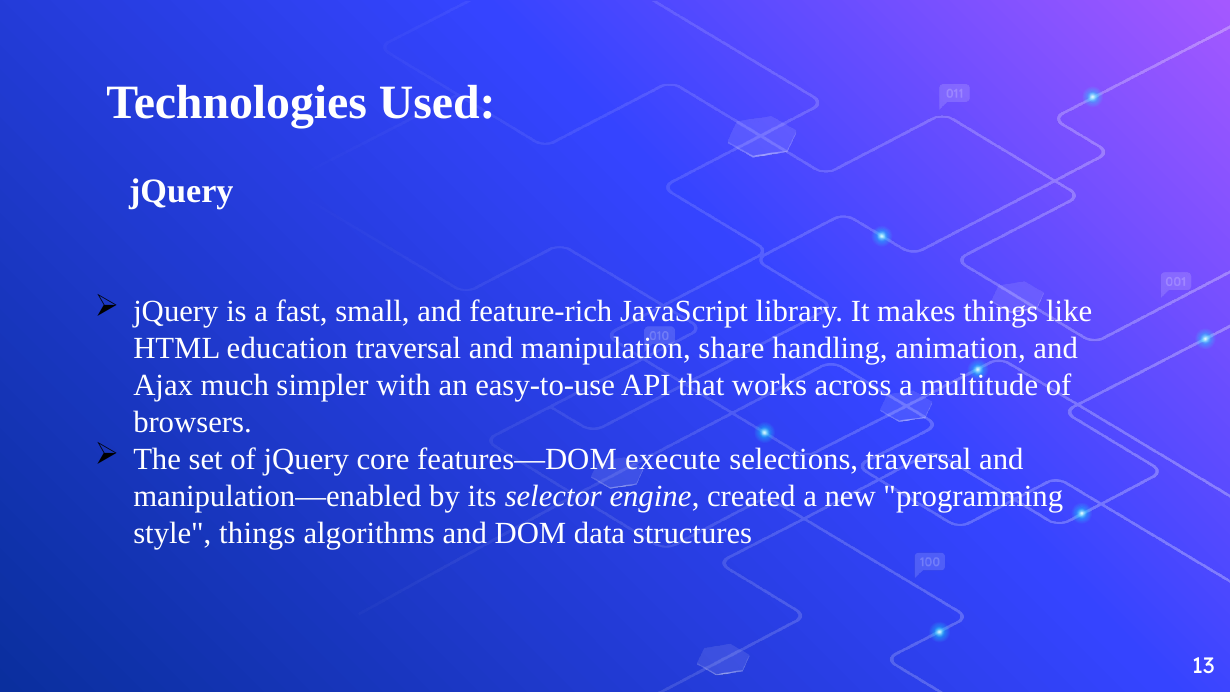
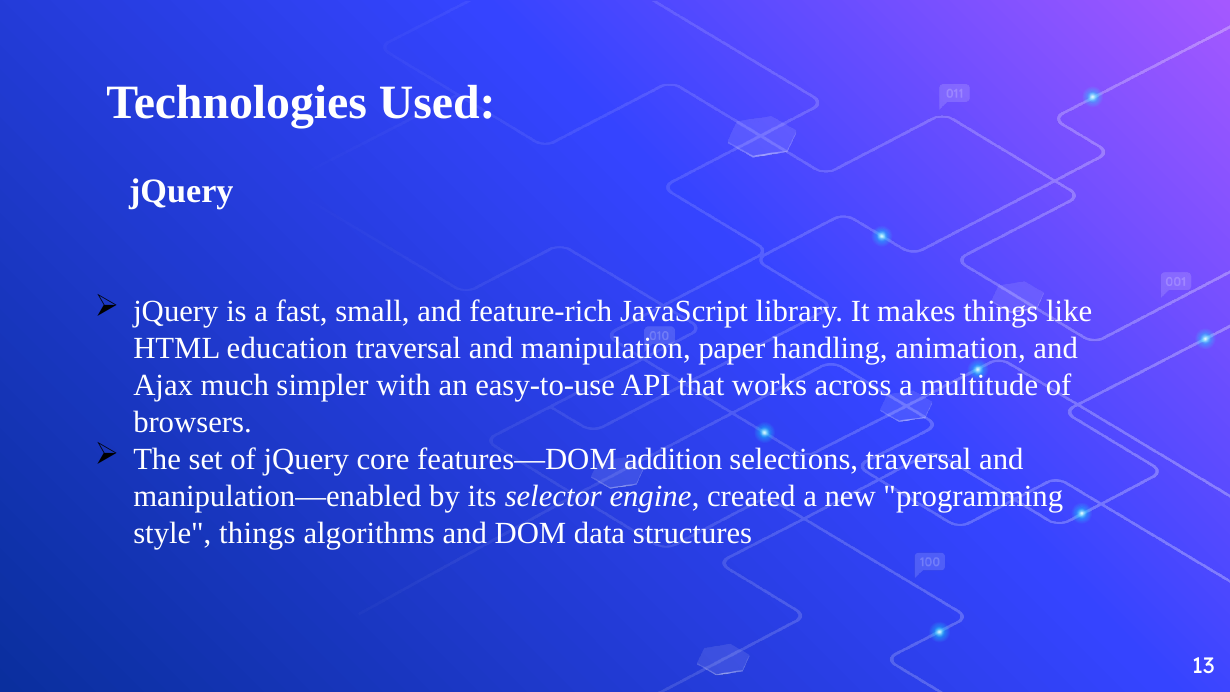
share: share -> paper (732, 348)
execute: execute -> addition (673, 459)
